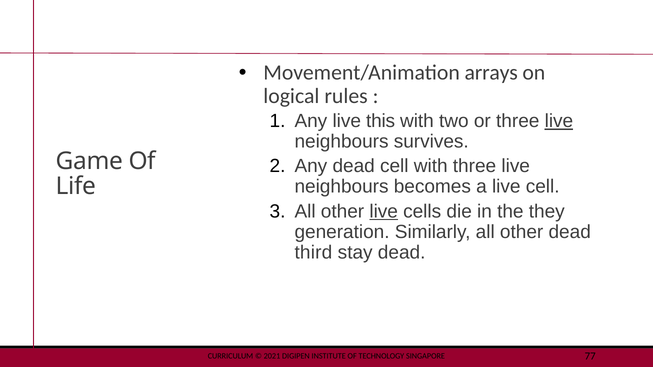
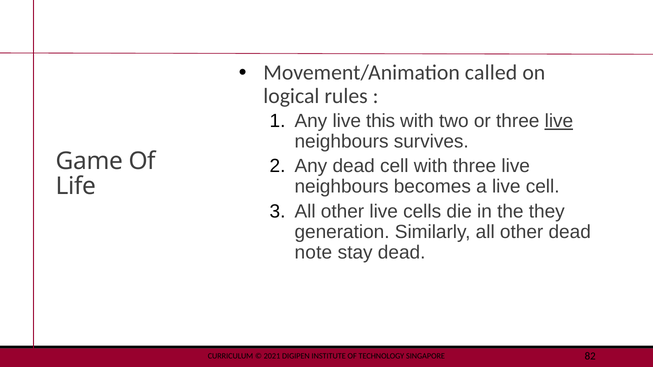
arrays: arrays -> called (491, 73)
live underline: present -> none (384, 211)
third: third -> note (313, 253)
77: 77 -> 82 (590, 356)
